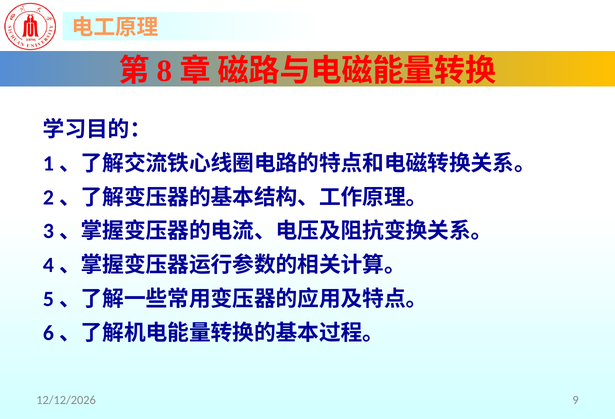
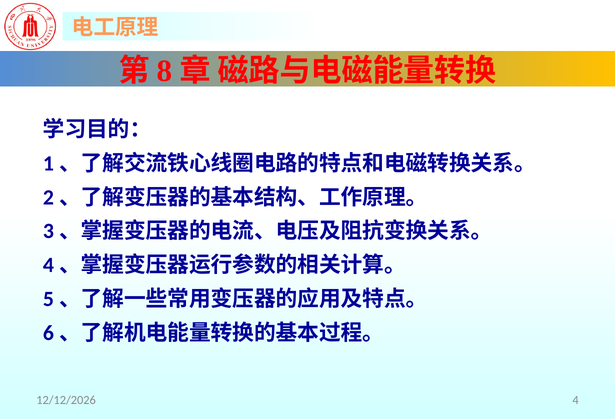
9: 9 -> 4 (576, 400)
